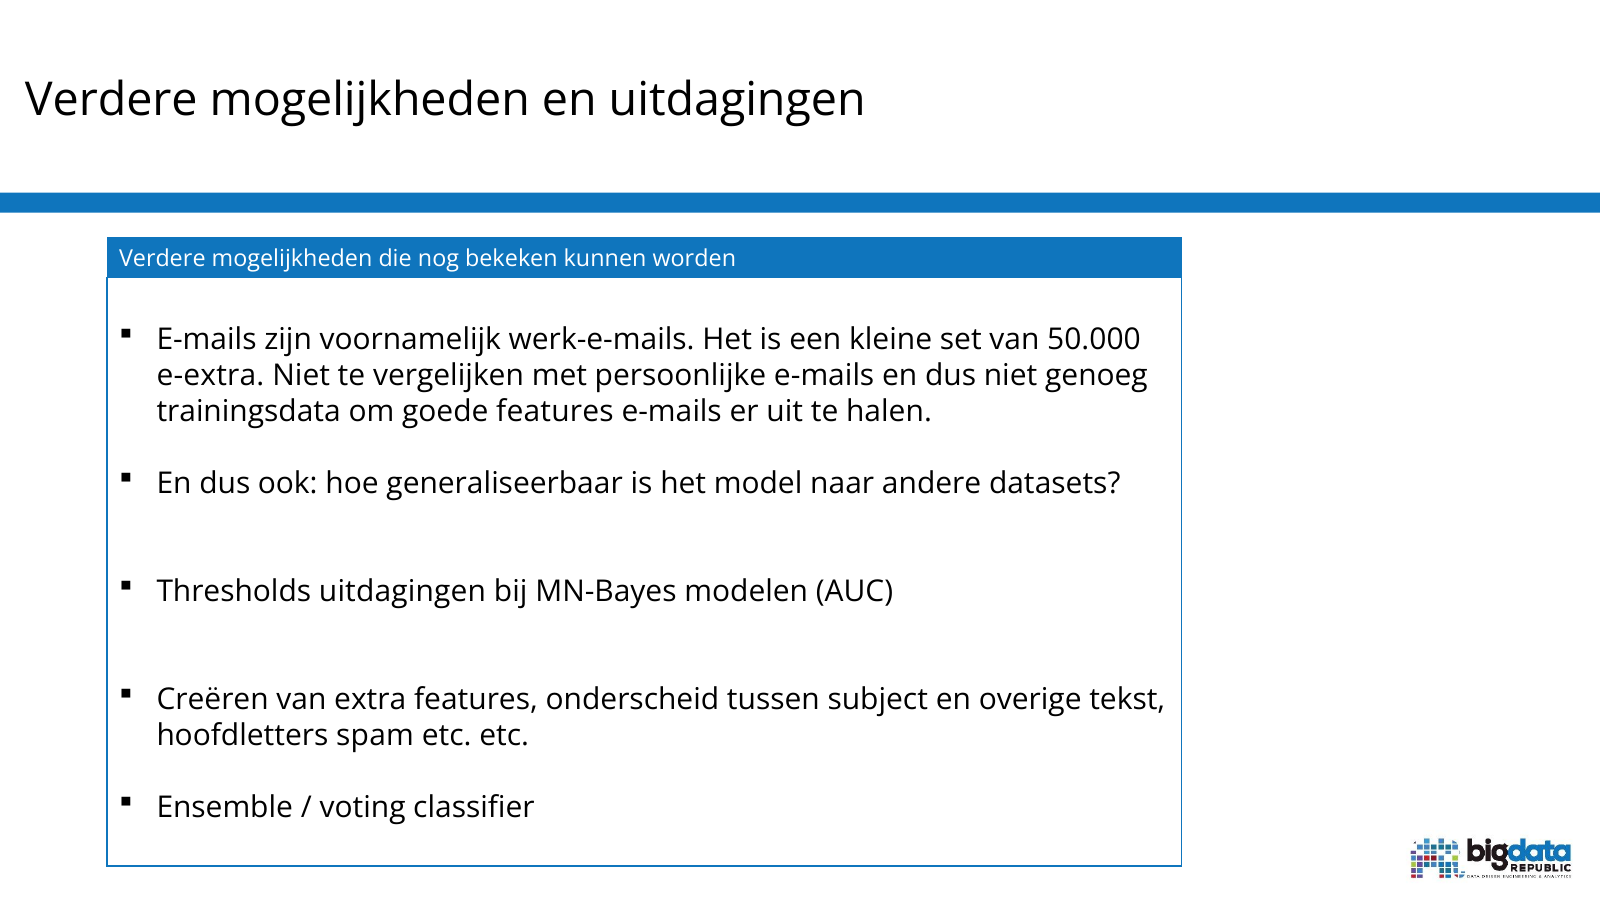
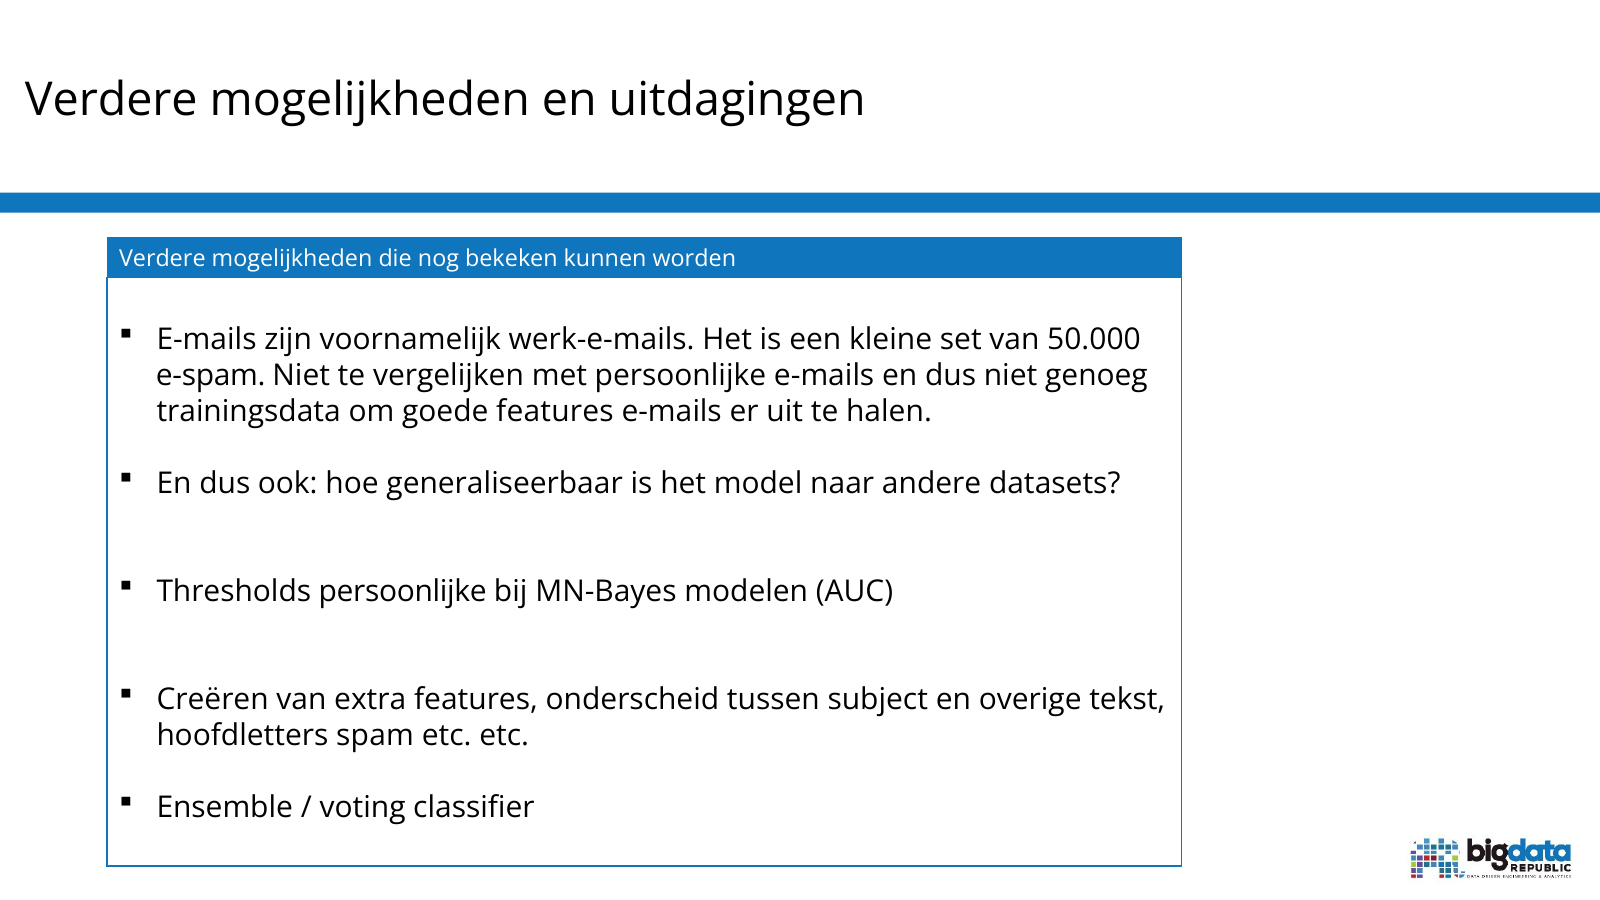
e-extra: e-extra -> e-spam (211, 376)
Thresholds uitdagingen: uitdagingen -> persoonlijke (403, 592)
